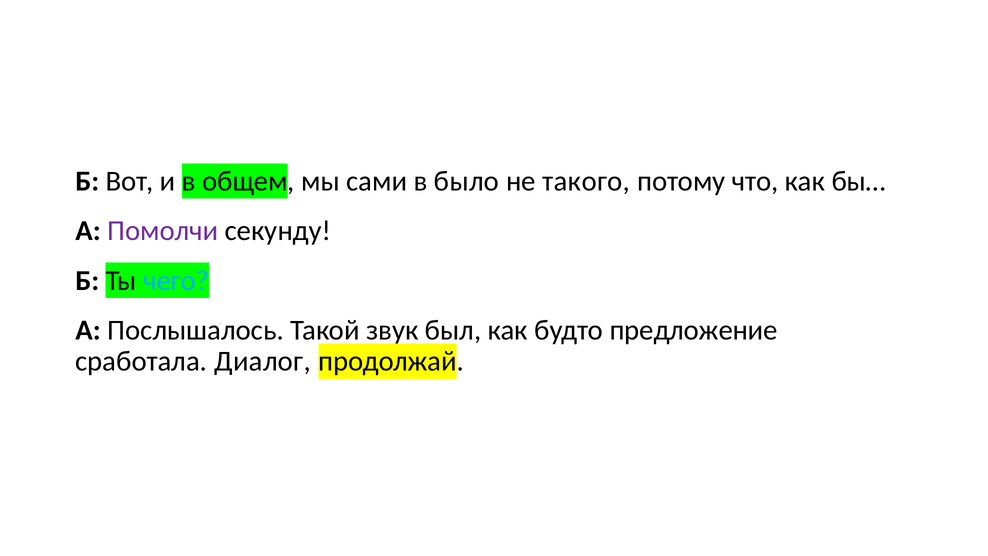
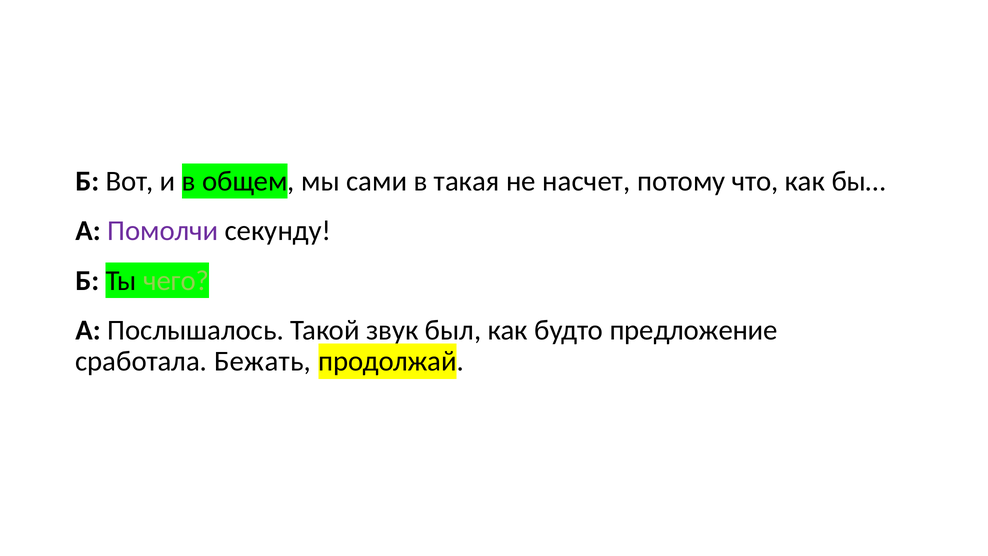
было: было -> такая (467, 181)
такого: такого -> насчет (586, 181)
чего colour: light blue -> light green (176, 281)
Диалог: Диалог -> Бежать (263, 361)
